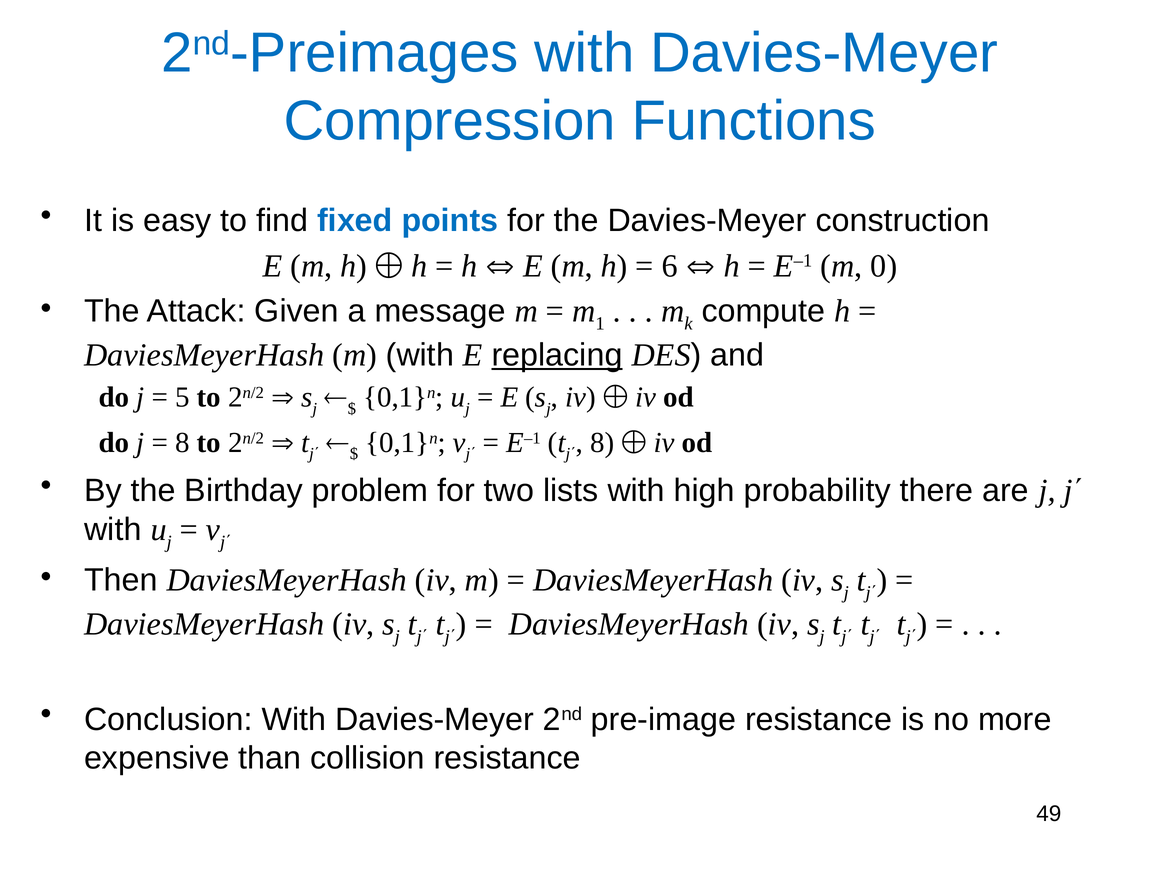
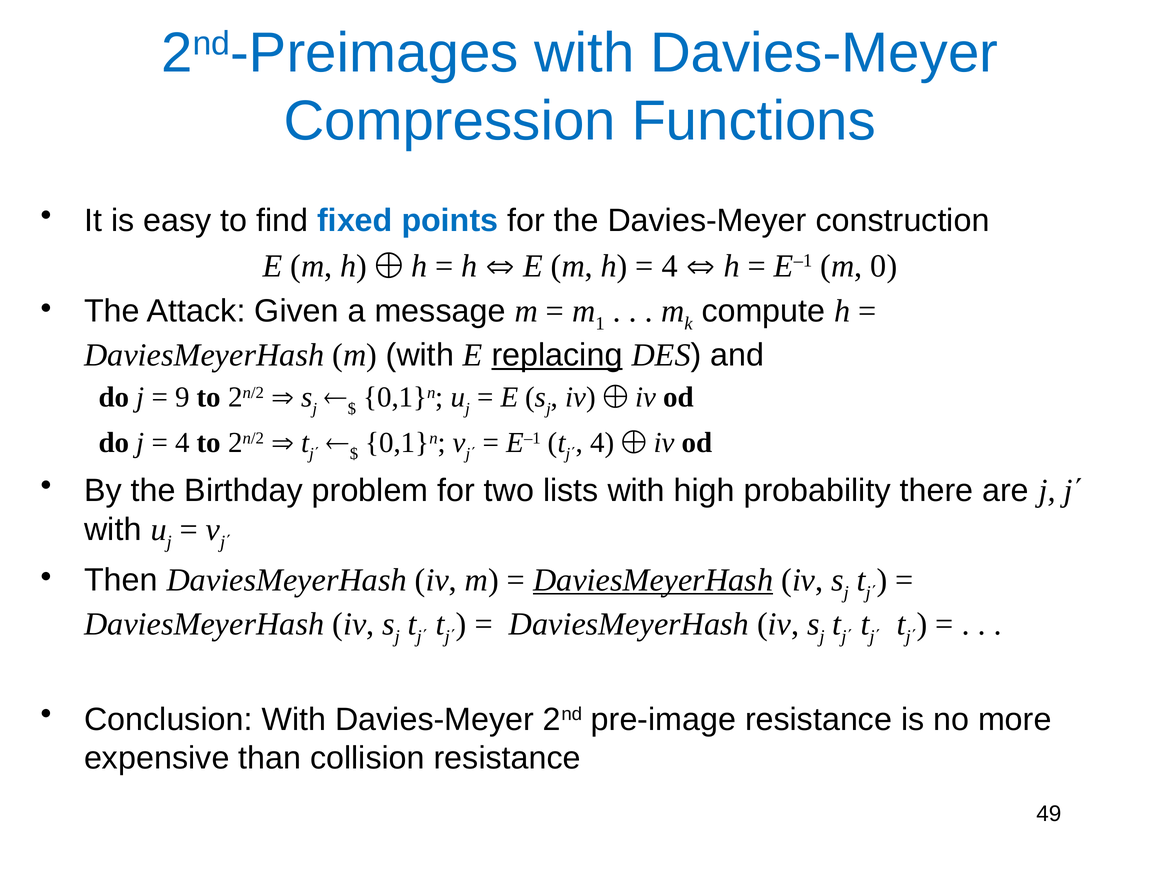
6: 6 -> 4 (670, 266)
5: 5 -> 9 (182, 397)
8: 8 -> 4 (182, 443)
8: 8 -> 4 (602, 443)
DaviesMeyerHash underline: none -> present (653, 580)
